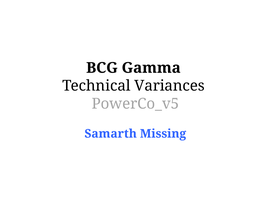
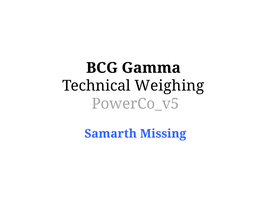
Variances: Variances -> Weighing (169, 86)
